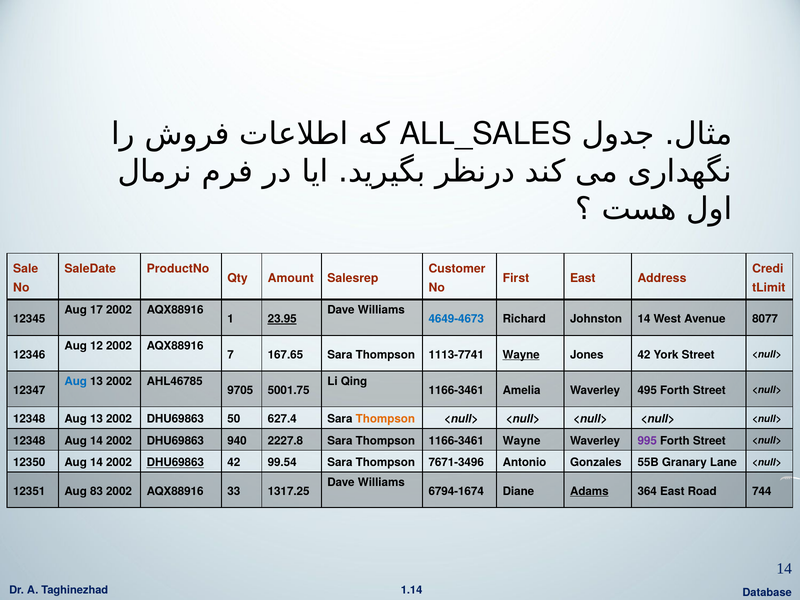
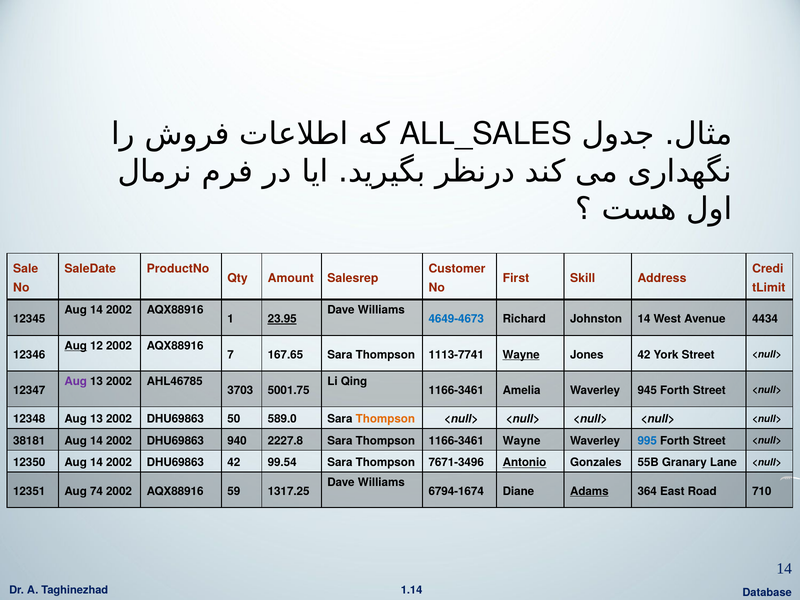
First East: East -> Skill (583, 278)
17: 17 -> 14 (96, 310)
8077: 8077 -> 4434 (765, 319)
Aug underline: none -> present (76, 346)
Aug colour: blue -> purple (76, 381)
9705: 9705 -> 3703 (240, 390)
495: 495 -> 945 (647, 390)
627.4: 627.4 -> 589.0 (282, 419)
12348: 12348 -> 38181 (29, 441)
995 colour: purple -> blue (647, 441)
DHU69863 underline: present -> none (175, 463)
Antonio underline: none -> present (525, 463)
83: 83 -> 74 (96, 491)
33: 33 -> 59 (234, 491)
744: 744 -> 710 (762, 491)
